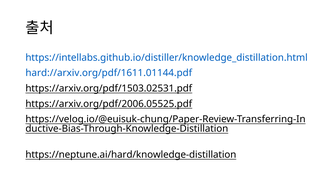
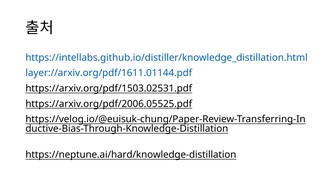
hard://arxiv.org/pdf/1611.01144.pdf: hard://arxiv.org/pdf/1611.01144.pdf -> layer://arxiv.org/pdf/1611.01144.pdf (109, 73)
